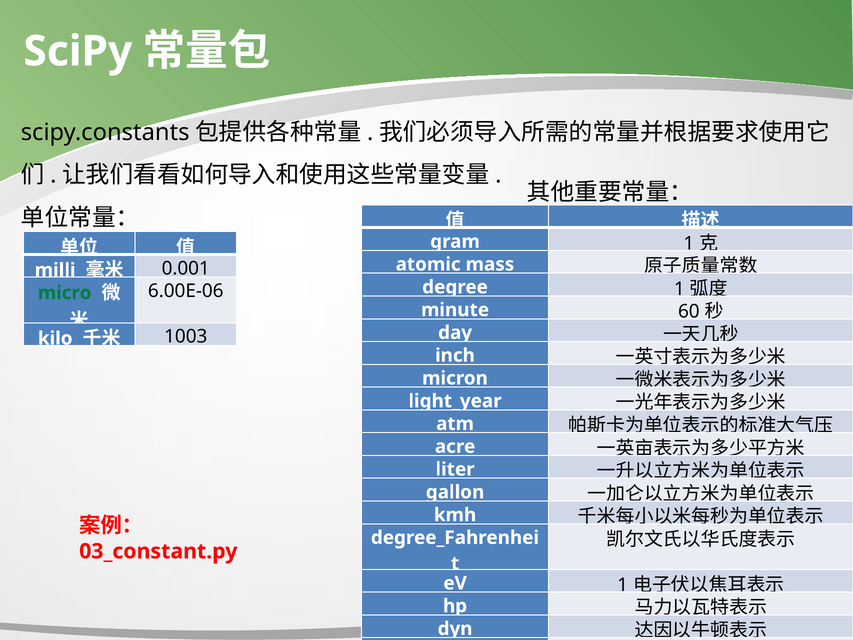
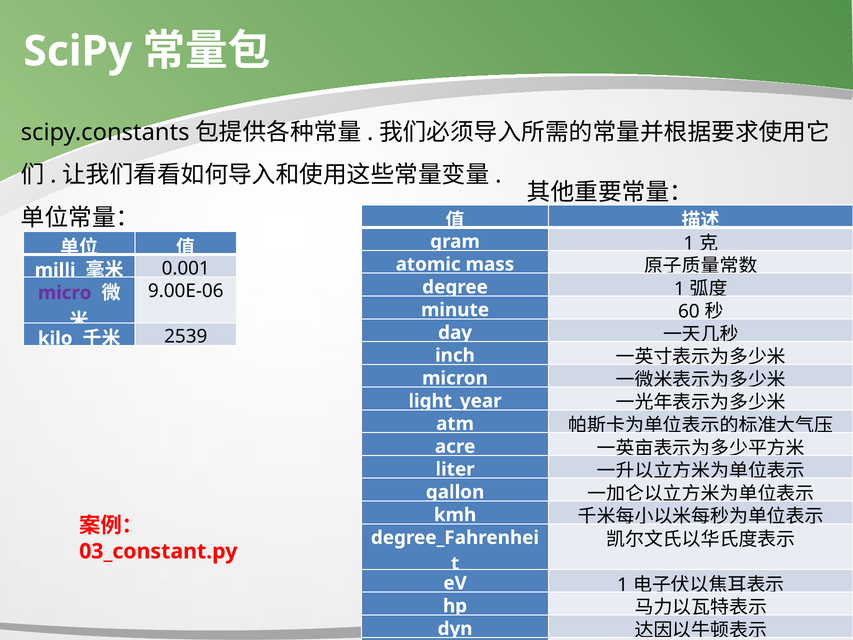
6.00E-06: 6.00E-06 -> 9.00E-06 (186, 291)
micro colour: green -> purple (65, 293)
1003: 1003 -> 2539 (186, 337)
